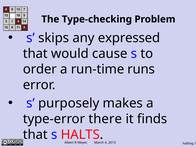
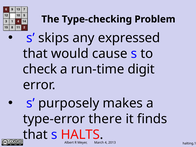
order: order -> check (40, 69)
runs: runs -> digit (141, 69)
